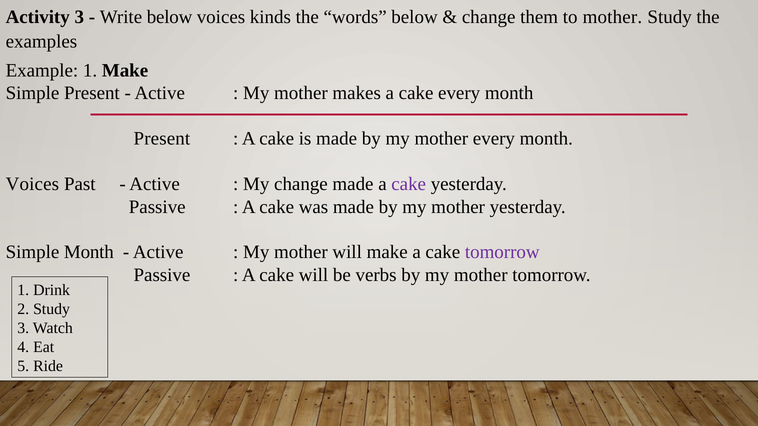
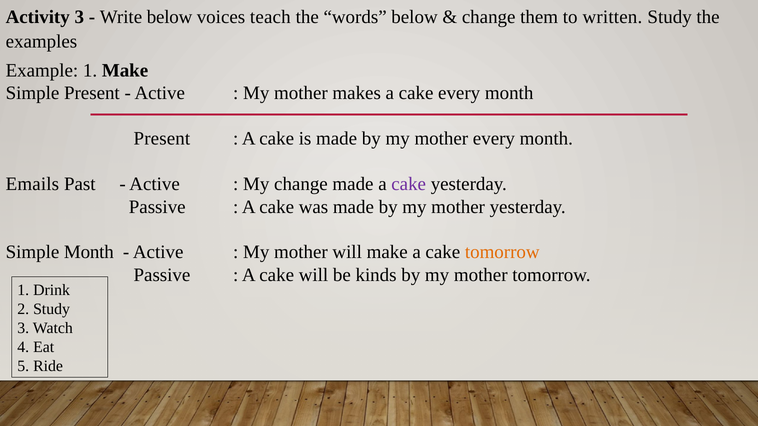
kinds: kinds -> teach (270, 17)
to mother: mother -> written (612, 17)
Voices: Voices -> Emails (32, 184)
tomorrow colour: purple -> orange (502, 252)
verbs: verbs -> kinds (376, 275)
